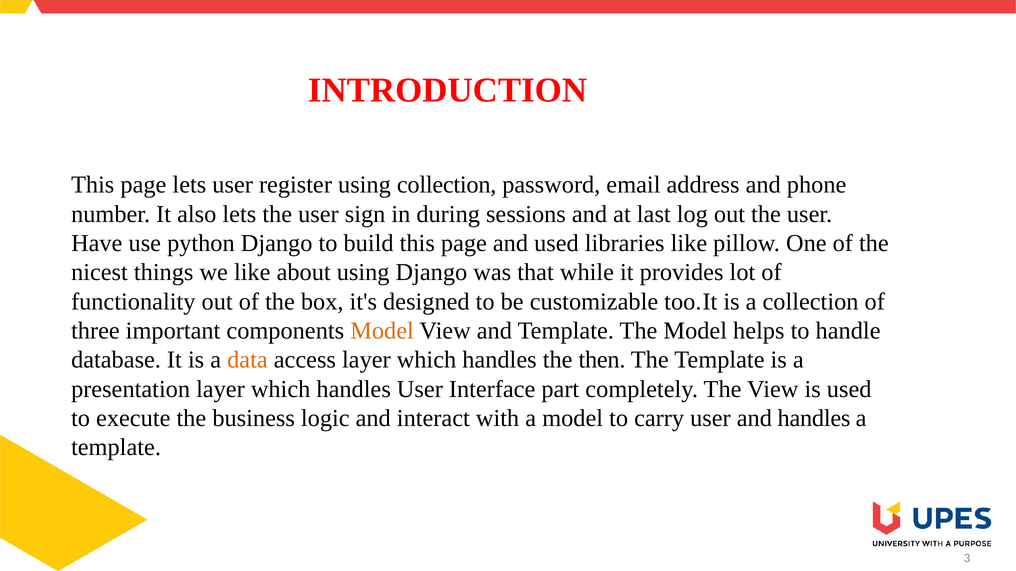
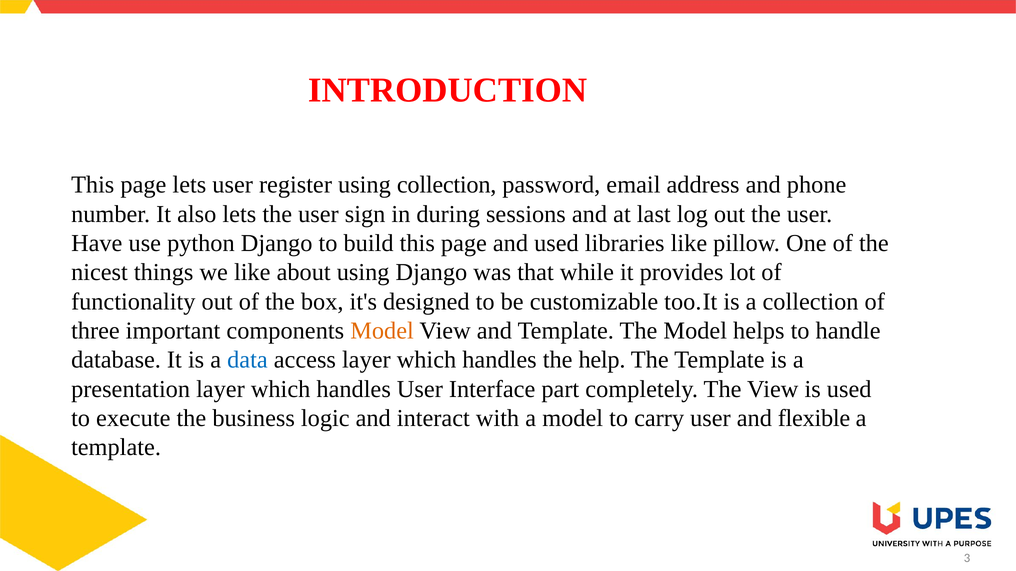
data colour: orange -> blue (247, 360)
then: then -> help (602, 360)
and handles: handles -> flexible (814, 419)
